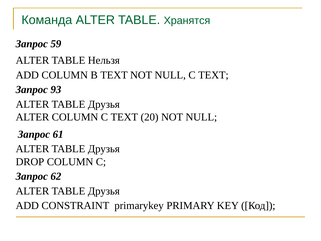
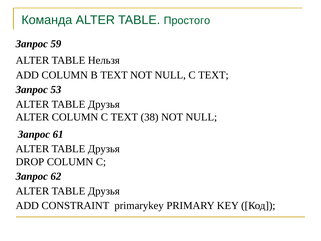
Хранятся: Хранятся -> Простого (187, 21)
93: 93 -> 53 (56, 90)
20: 20 -> 38 (150, 117)
